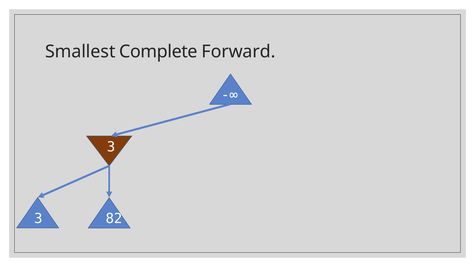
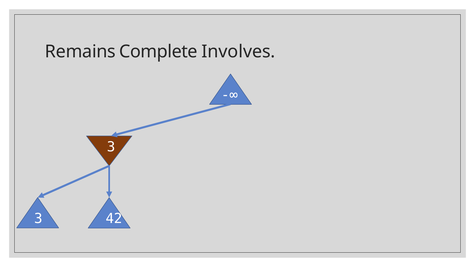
Smallest: Smallest -> Remains (80, 52)
Forward: Forward -> Involves (238, 52)
82: 82 -> 42 (114, 219)
